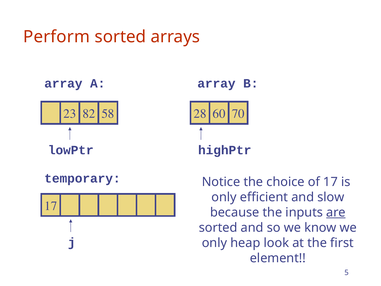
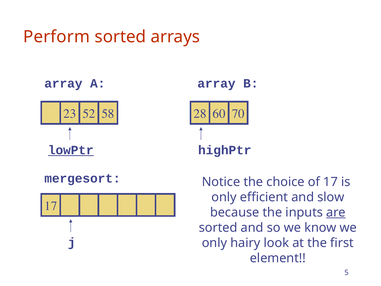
82: 82 -> 52 (89, 114)
lowPtr underline: none -> present (71, 150)
temporary: temporary -> mergesort (82, 178)
heap: heap -> hairy (245, 243)
